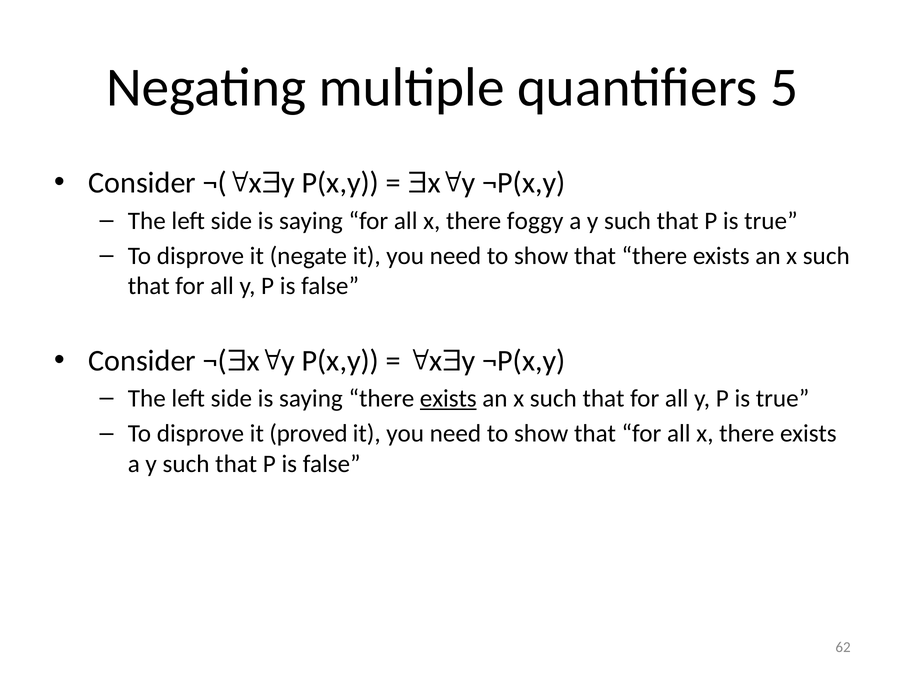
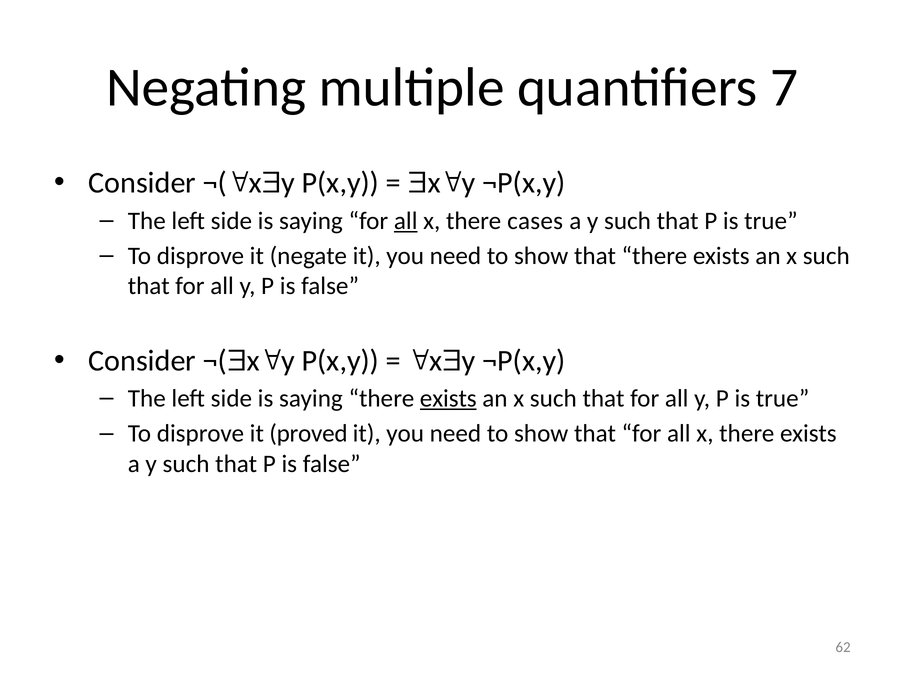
5: 5 -> 7 (784, 88)
all underline: none -> present (406, 221)
foggy: foggy -> cases (535, 221)
